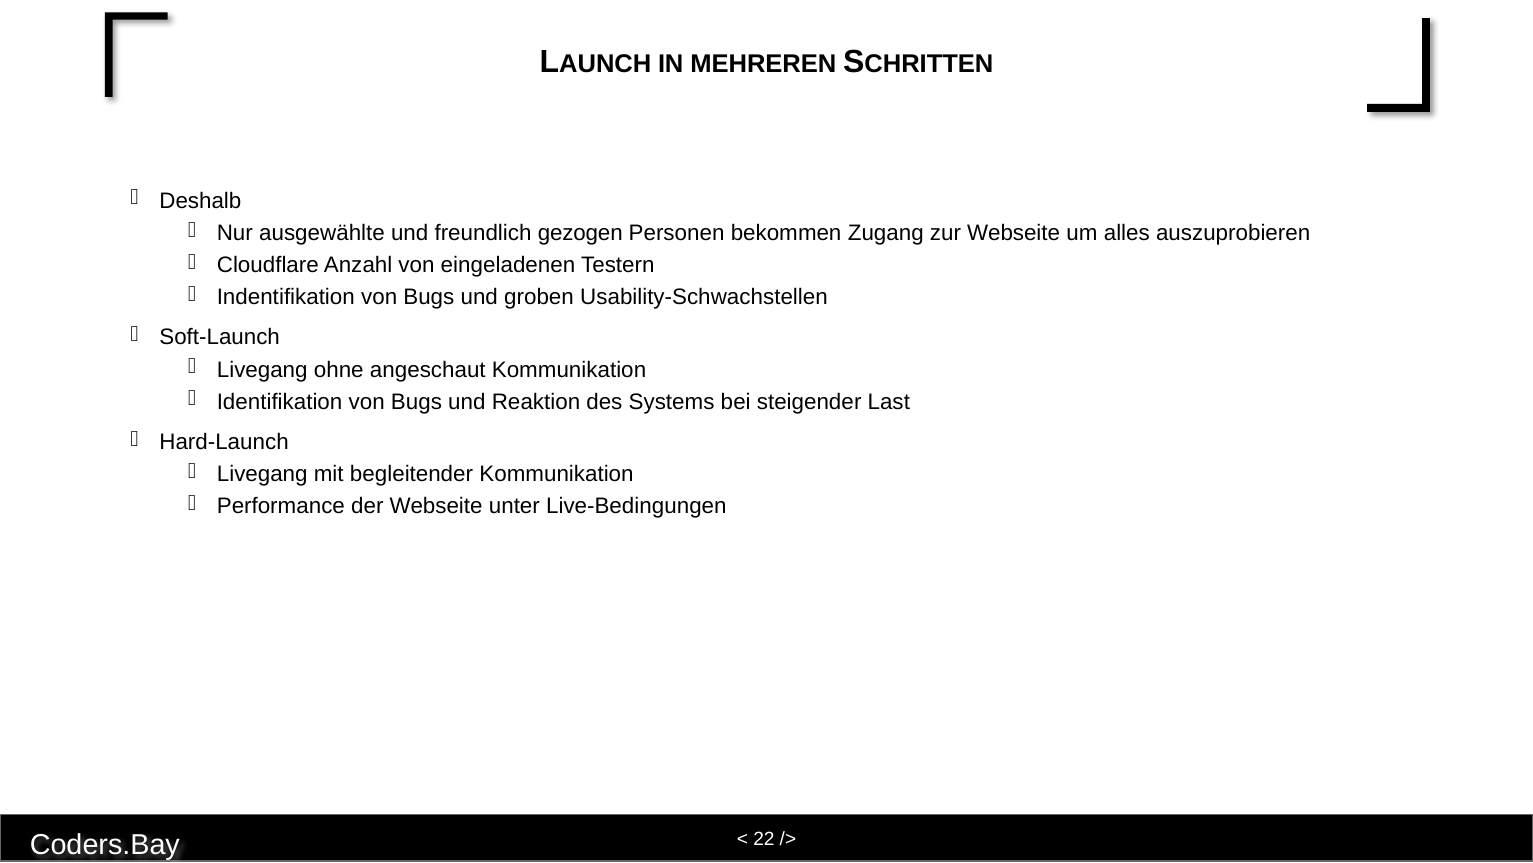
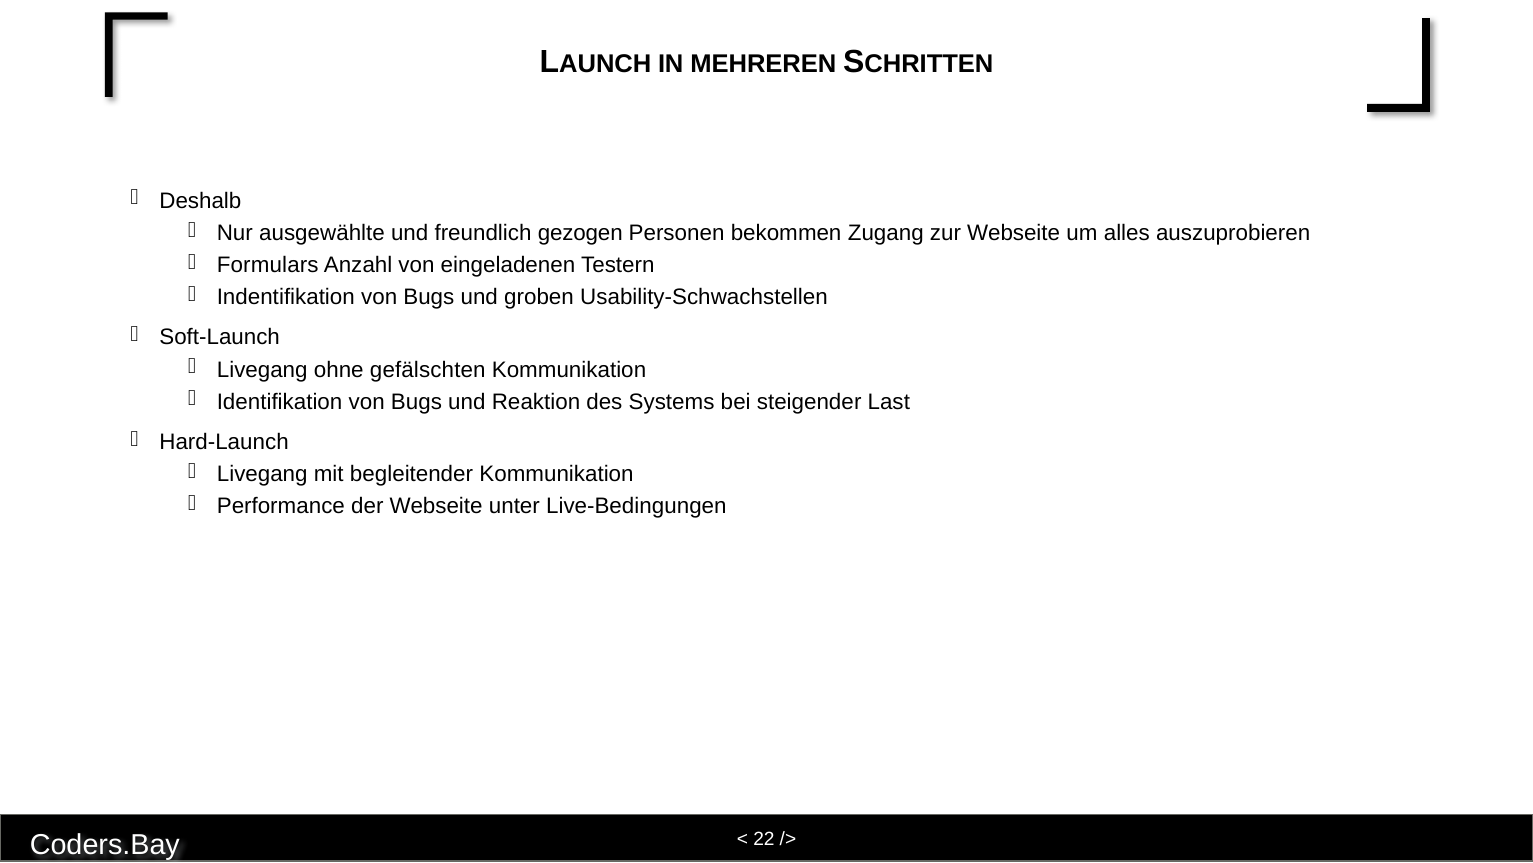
Cloudflare: Cloudflare -> Formulars (268, 265)
angeschaut: angeschaut -> gefälschten (428, 369)
